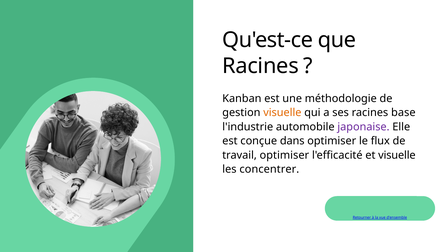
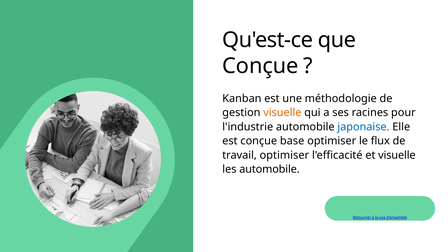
Racines: Racines -> Conçue (260, 66)
base: base -> pour (403, 113)
japonaise colour: purple -> blue (363, 127)
dans: dans -> base (292, 141)
les concentrer: concentrer -> automobile (269, 169)
